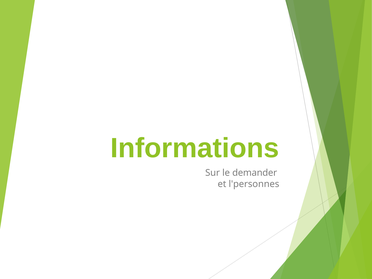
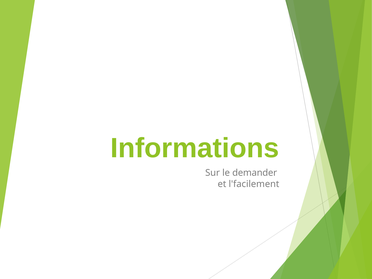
l'personnes: l'personnes -> l'facilement (254, 184)
